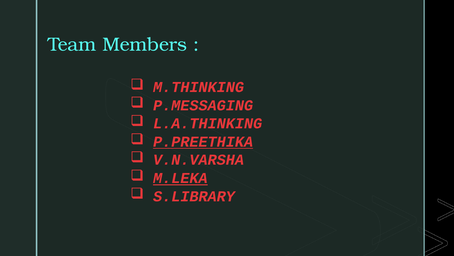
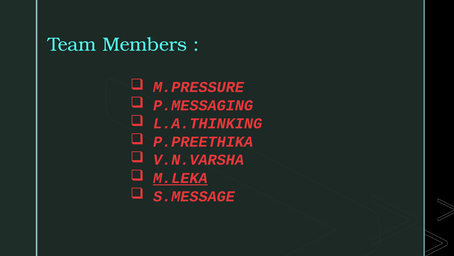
M.THINKING: M.THINKING -> M.PRESSURE (199, 87)
P.PREETHIKA underline: present -> none (203, 141)
S.LIBRARY: S.LIBRARY -> S.MESSAGE (194, 196)
